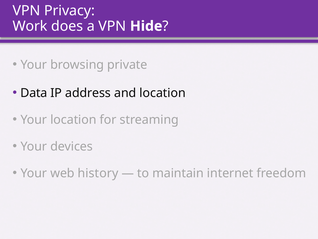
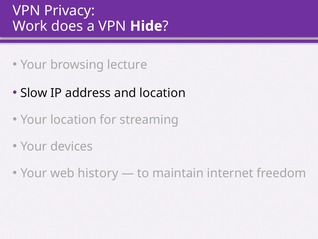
private: private -> lecture (127, 65)
Data: Data -> Slow (34, 93)
